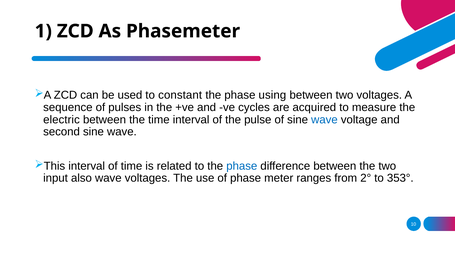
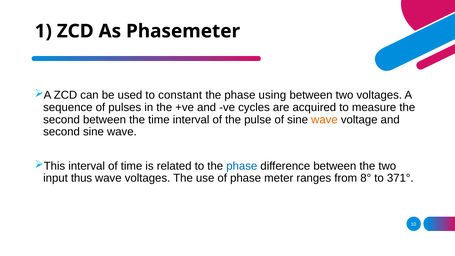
electric: electric -> second (62, 120)
wave colour: blue -> orange (324, 120)
also: also -> thus (81, 178)
2°: 2° -> 8° (366, 178)
353°: 353° -> 371° (400, 178)
